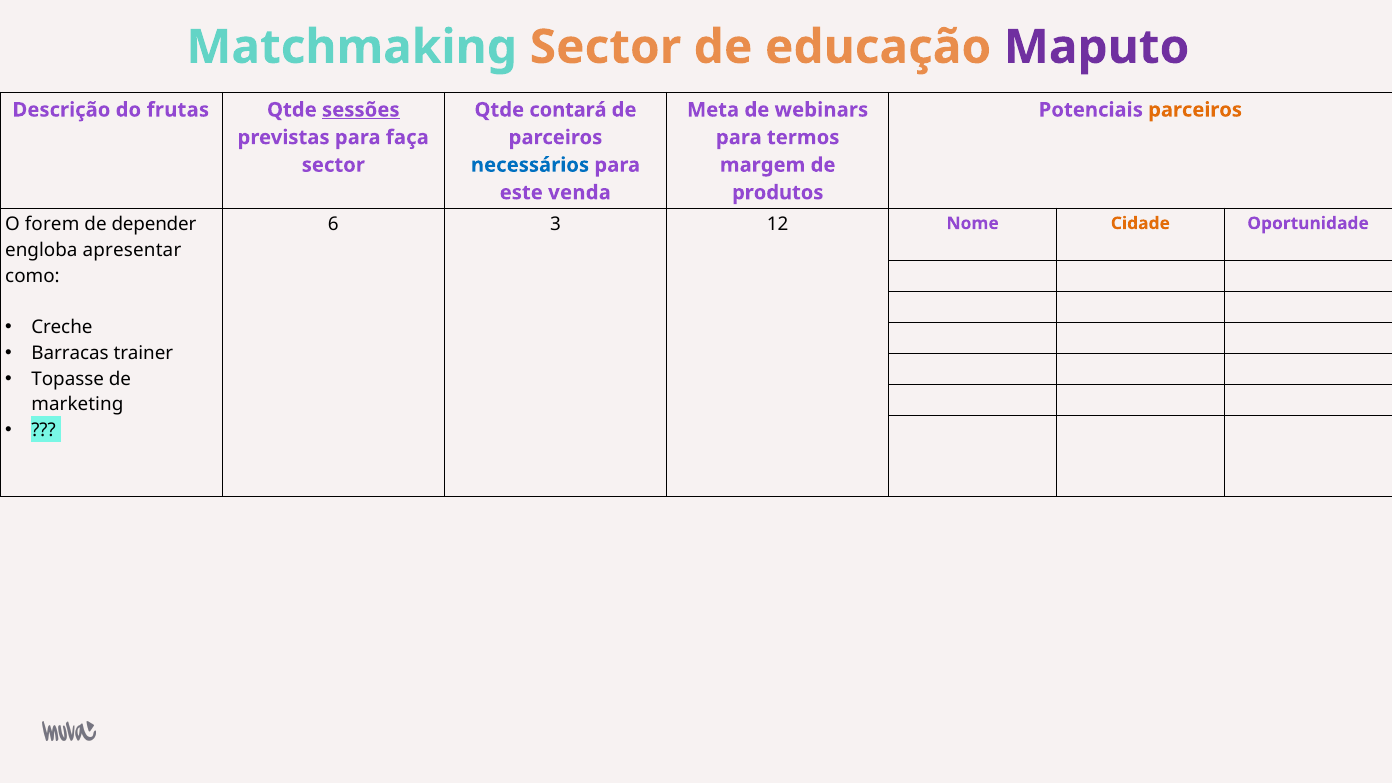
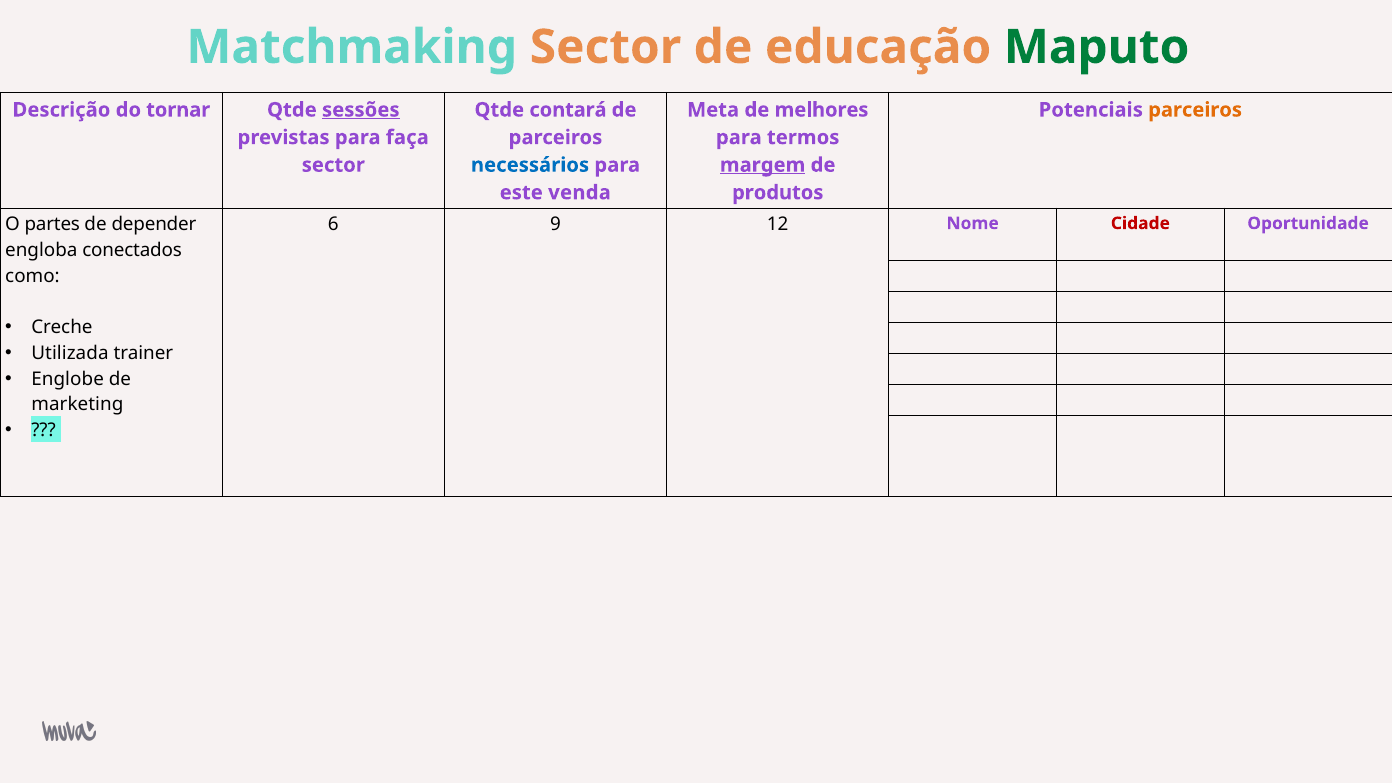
Maputo colour: purple -> green (1097, 47)
frutas: frutas -> tornar (178, 110)
webinars: webinars -> melhores (822, 110)
margem underline: none -> present (763, 165)
forem: forem -> partes (52, 224)
3: 3 -> 9 (556, 224)
Cidade colour: orange -> red (1140, 223)
apresentar: apresentar -> conectados (132, 250)
Barracas: Barracas -> Utilizada (70, 353)
Topasse: Topasse -> Englobe (68, 379)
